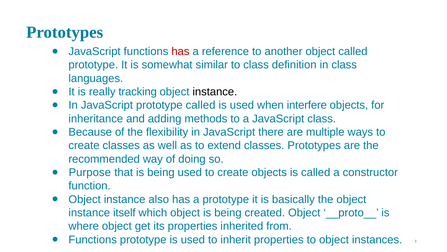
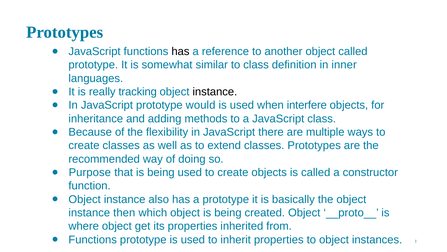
has colour: red -> black (180, 51)
in class: class -> inner (344, 65)
prototype called: called -> would (201, 105)
itself: itself -> then (124, 212)
